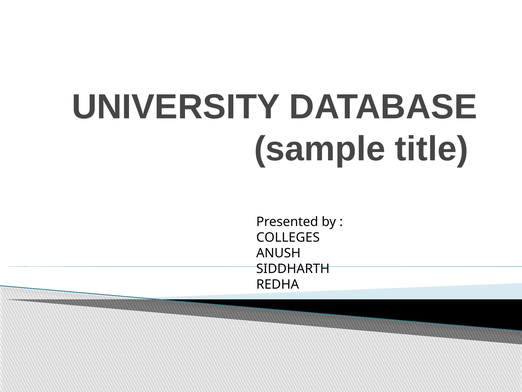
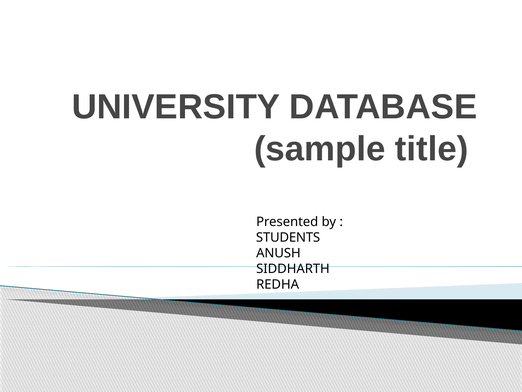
COLLEGES: COLLEGES -> STUDENTS (288, 237)
